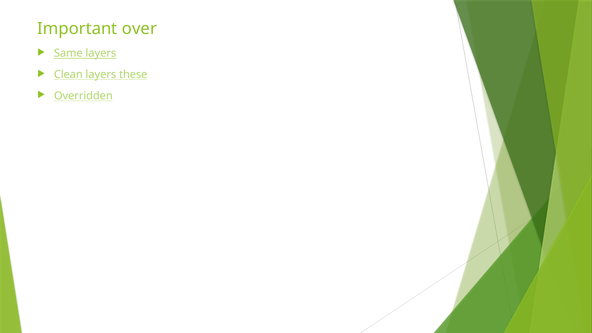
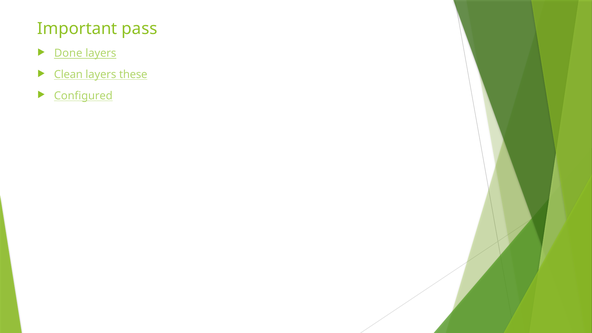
over: over -> pass (140, 29)
Same: Same -> Done (68, 53)
Overridden: Overridden -> Configured (83, 96)
